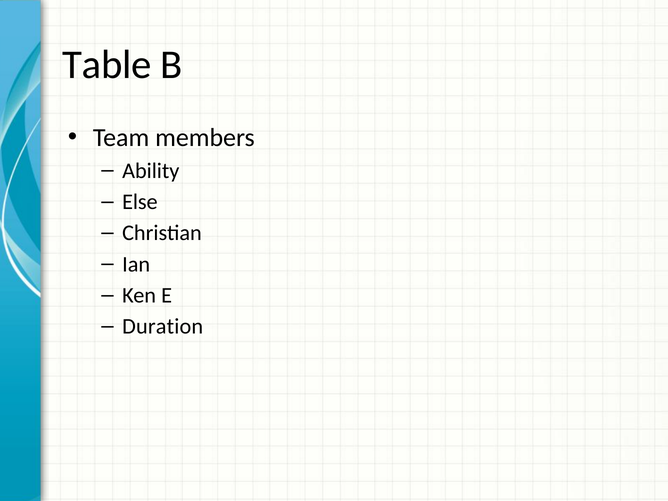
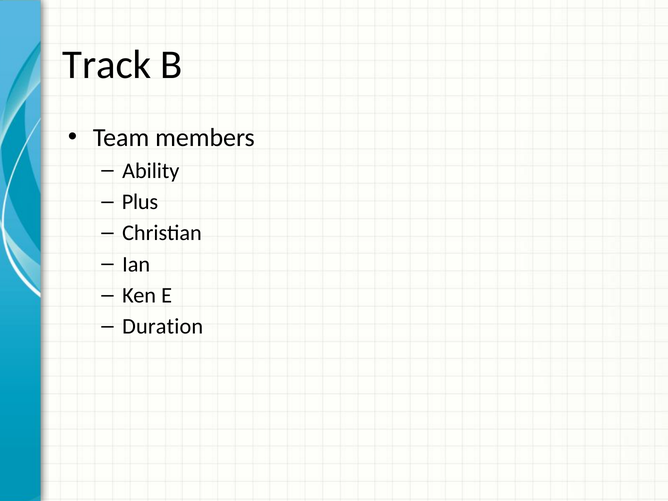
Table: Table -> Track (107, 65)
Else: Else -> Plus (140, 202)
